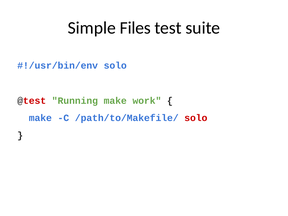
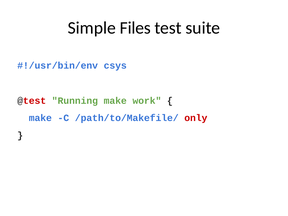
solo: solo -> csys (115, 65)
/path/to/Makefile/ solo: solo -> only (196, 118)
